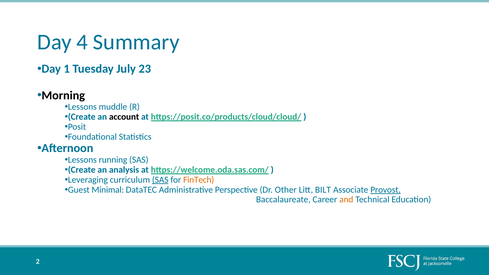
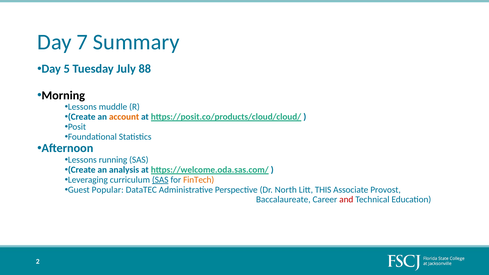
4: 4 -> 7 (82, 42)
1: 1 -> 5 (67, 69)
23: 23 -> 88 (145, 69)
account colour: black -> orange (124, 117)
Minimal: Minimal -> Popular (108, 190)
Other: Other -> North (286, 190)
BILT: BILT -> THIS (323, 190)
Provost underline: present -> none (386, 190)
and colour: orange -> red (346, 200)
